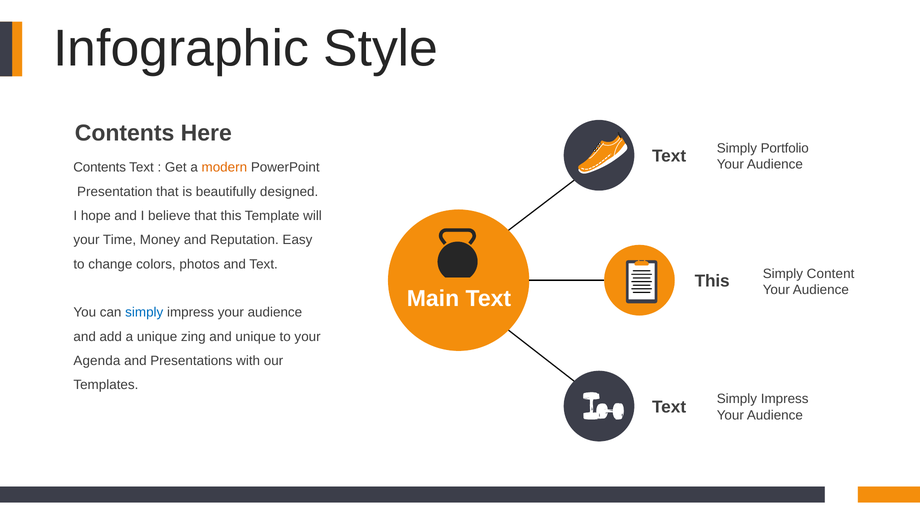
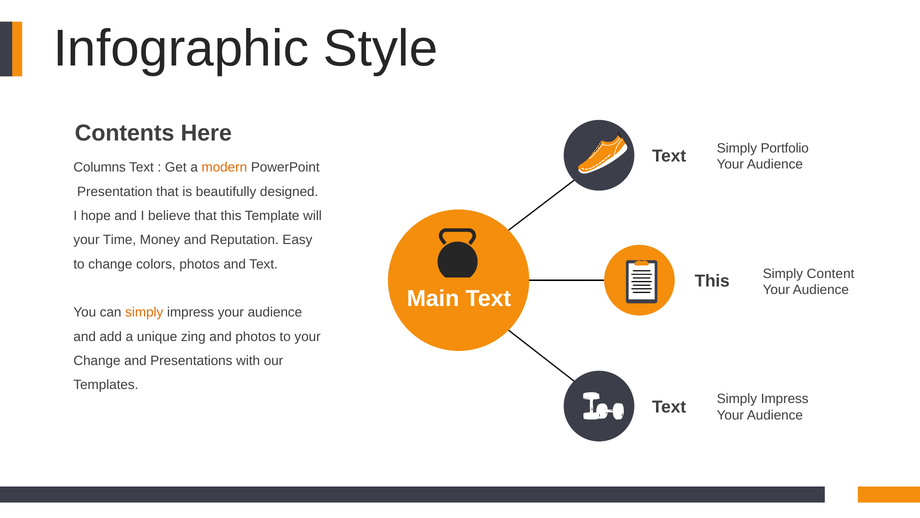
Contents: Contents -> Columns (100, 167)
simply colour: blue -> orange (144, 312)
and unique: unique -> photos (256, 336)
Agenda: Agenda -> Change (97, 360)
